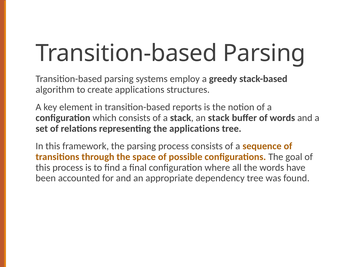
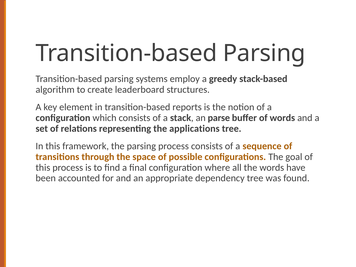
create applications: applications -> leaderboard (140, 90)
an stack: stack -> parse (219, 118)
